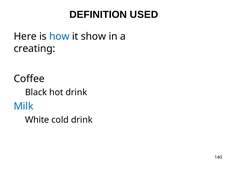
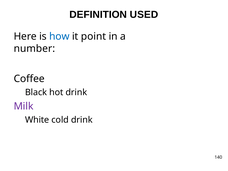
show: show -> point (93, 36)
creating: creating -> number (34, 49)
Milk colour: blue -> purple (24, 106)
